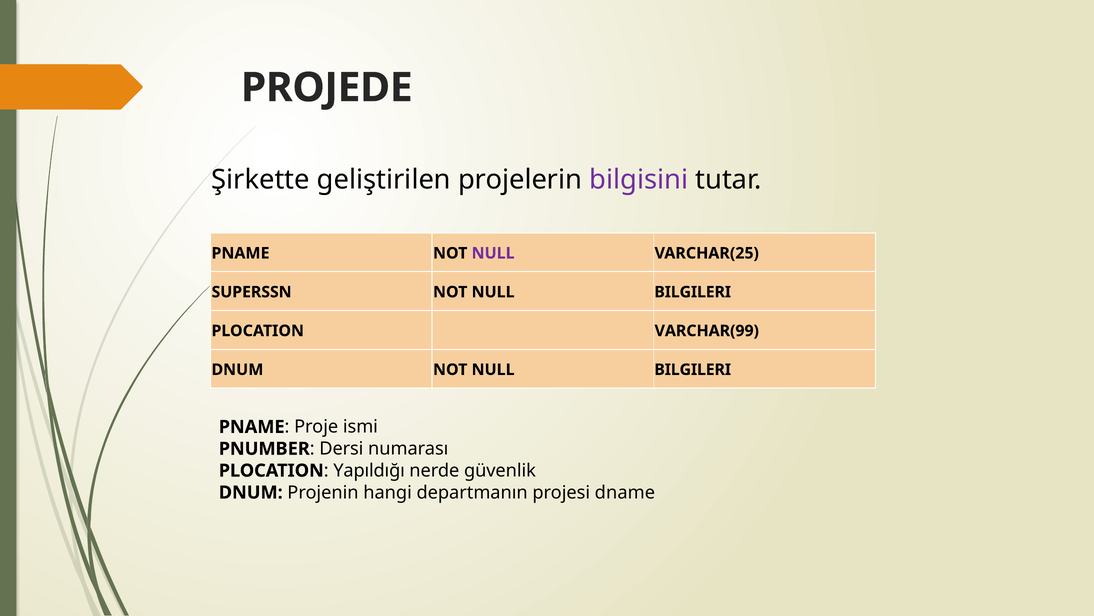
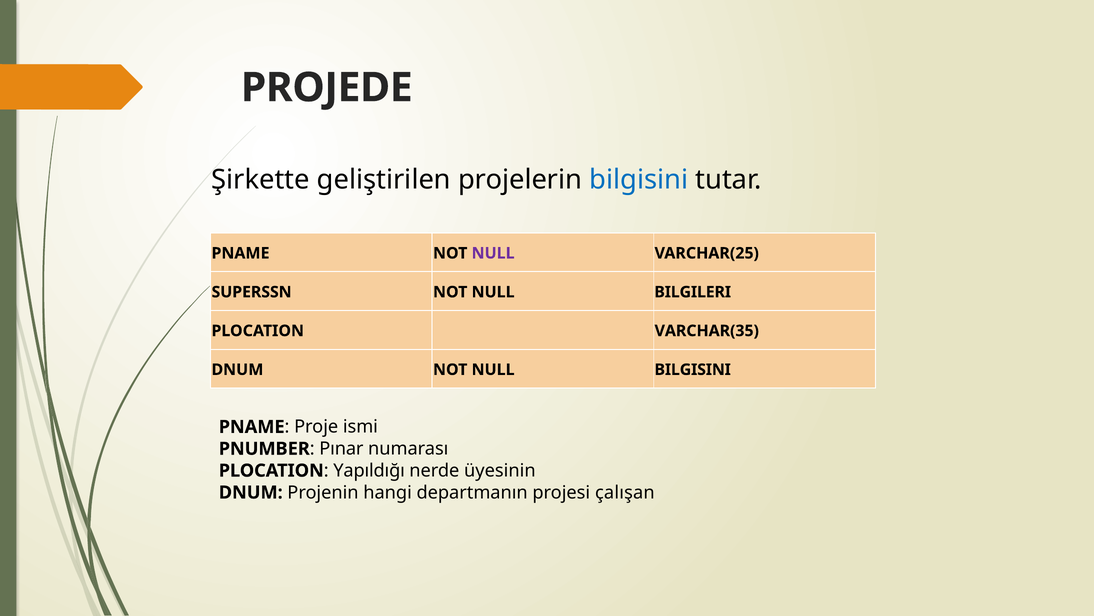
bilgisini colour: purple -> blue (639, 180)
VARCHAR(99: VARCHAR(99 -> VARCHAR(35 (707, 331)
DNUM NOT NULL BILGILERI: BILGILERI -> BILGISINI (693, 369)
Dersi: Dersi -> Pınar (341, 448)
güvenlik: güvenlik -> üyesinin (500, 470)
dname: dname -> çalışan (625, 492)
